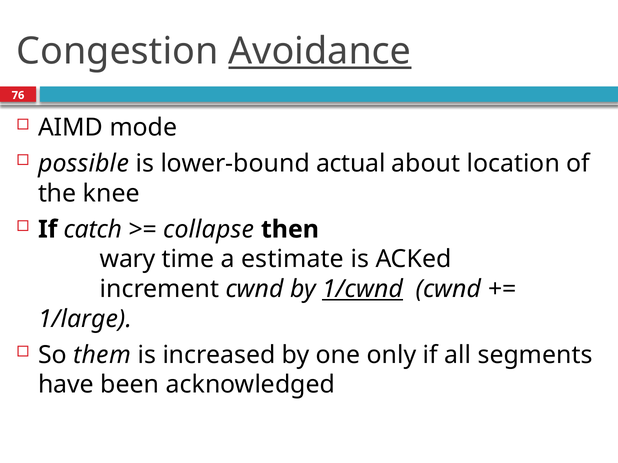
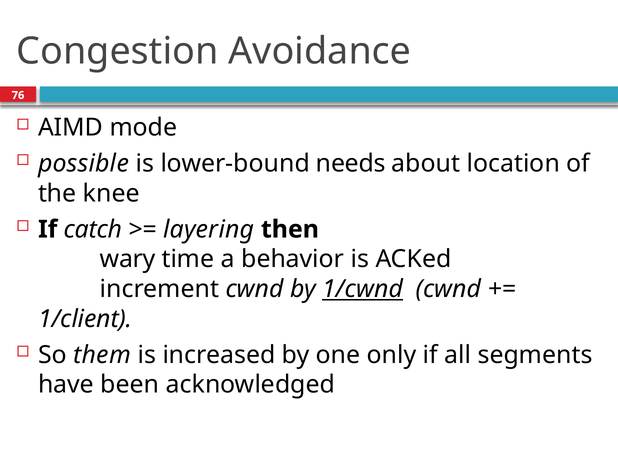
Avoidance underline: present -> none (320, 52)
actual: actual -> needs (351, 164)
collapse: collapse -> layering (209, 230)
estimate: estimate -> behavior (293, 260)
1/large: 1/large -> 1/client (85, 319)
